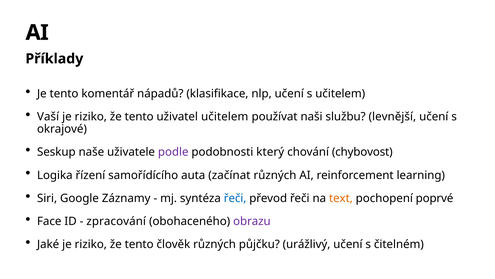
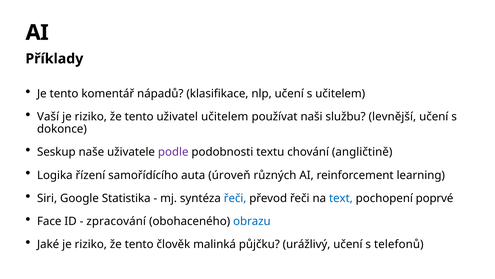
okrajové: okrajové -> dokonce (62, 129)
který: který -> textu (270, 152)
chybovost: chybovost -> angličtině (362, 152)
začínat: začínat -> úroveň (229, 175)
Záznamy: Záznamy -> Statistika (126, 198)
text colour: orange -> blue (341, 198)
obrazu colour: purple -> blue (252, 221)
člověk různých: různých -> malinká (215, 244)
čitelném: čitelném -> telefonů (399, 244)
